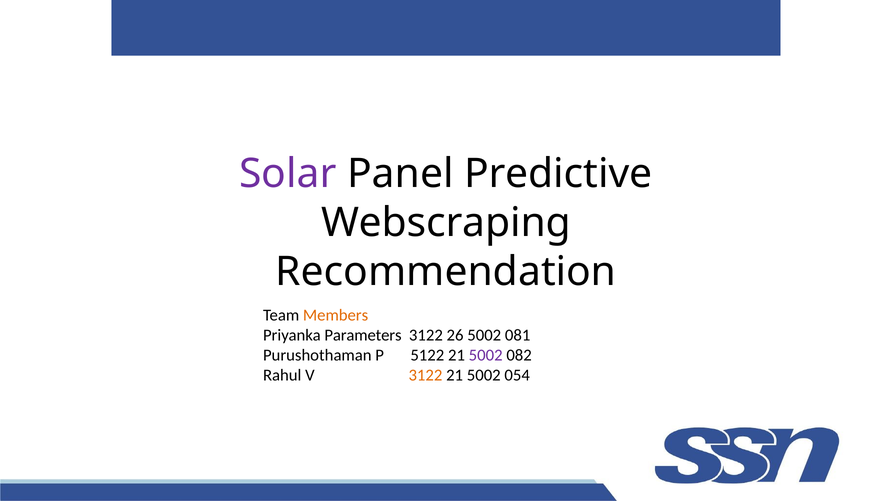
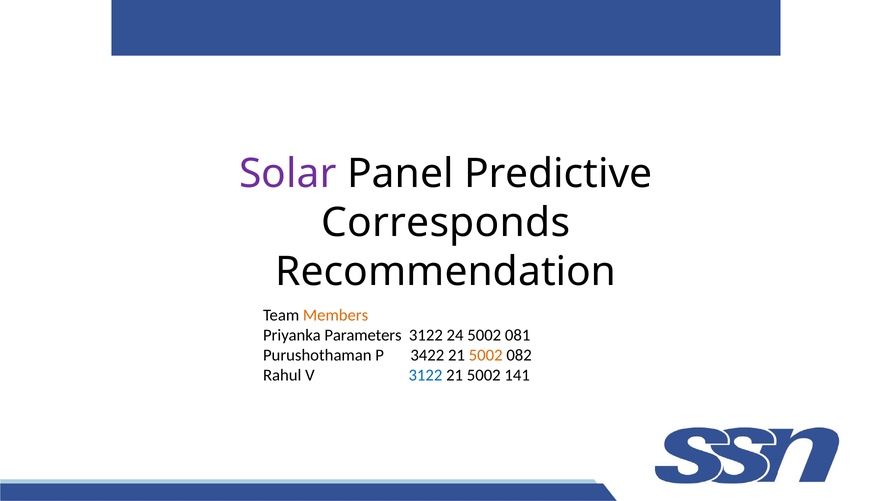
Webscraping: Webscraping -> Corresponds (446, 223)
26: 26 -> 24 (455, 336)
5122: 5122 -> 3422 (427, 356)
5002 colour: purple -> orange (486, 356)
3122 colour: orange -> blue (425, 376)
054: 054 -> 141 (517, 376)
